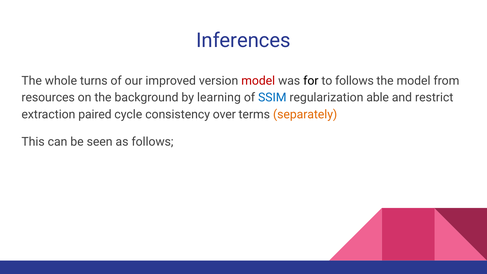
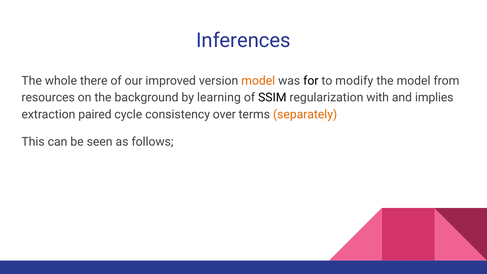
turns: turns -> there (94, 81)
model colour: red -> orange (258, 81)
to follows: follows -> modify (354, 81)
SSIM colour: blue -> black (272, 98)
able: able -> with (378, 98)
restrict: restrict -> implies (434, 98)
